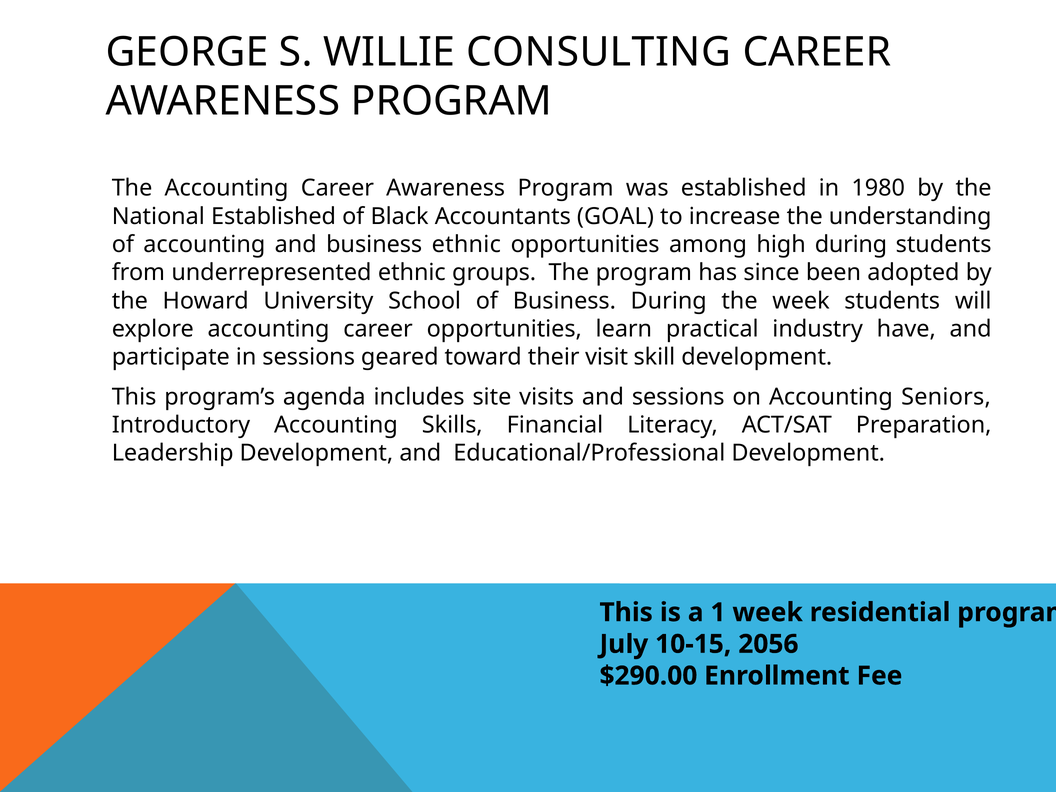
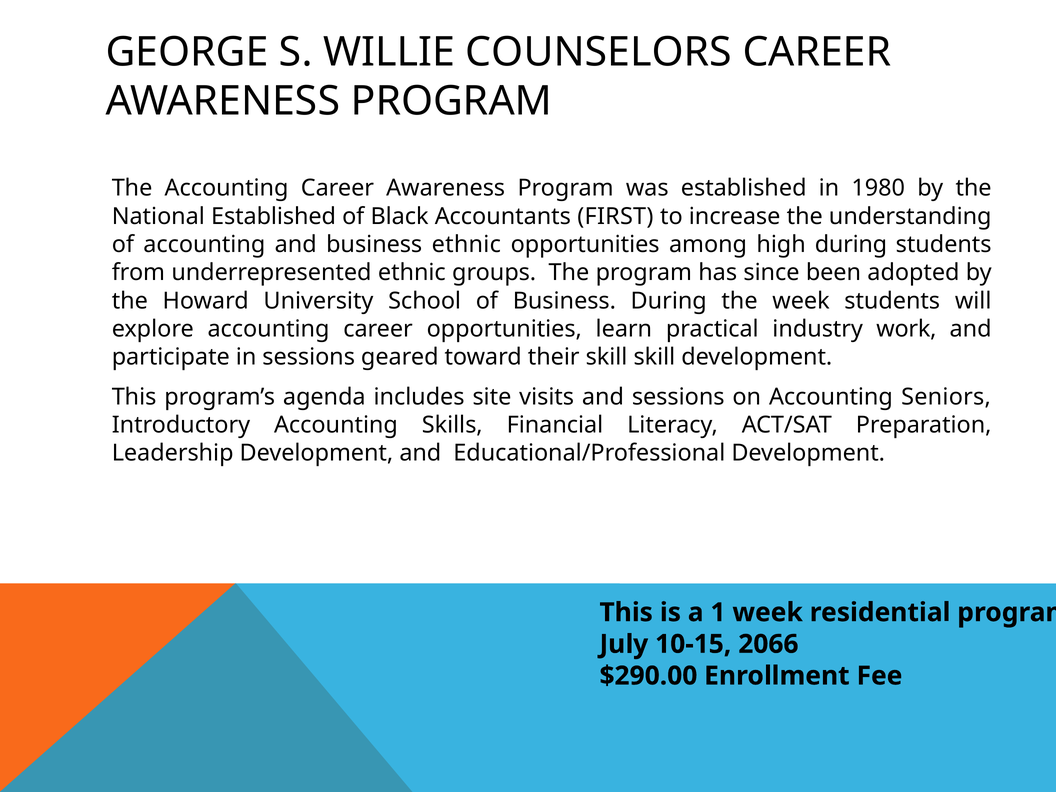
CONSULTING: CONSULTING -> COUNSELORS (599, 52)
GOAL: GOAL -> FIRST (615, 216)
have: have -> work (906, 329)
their visit: visit -> skill (607, 357)
2056: 2056 -> 2066 (768, 644)
